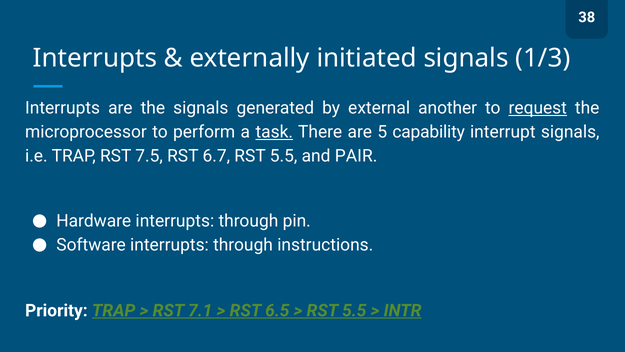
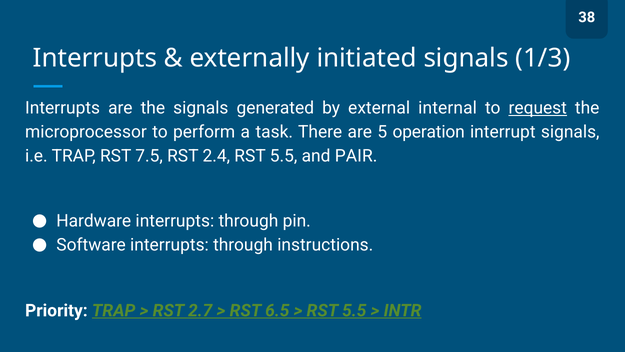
another: another -> internal (448, 108)
task underline: present -> none (274, 132)
capability: capability -> operation (429, 132)
6.7: 6.7 -> 2.4 (216, 156)
7.1: 7.1 -> 2.7 (200, 310)
